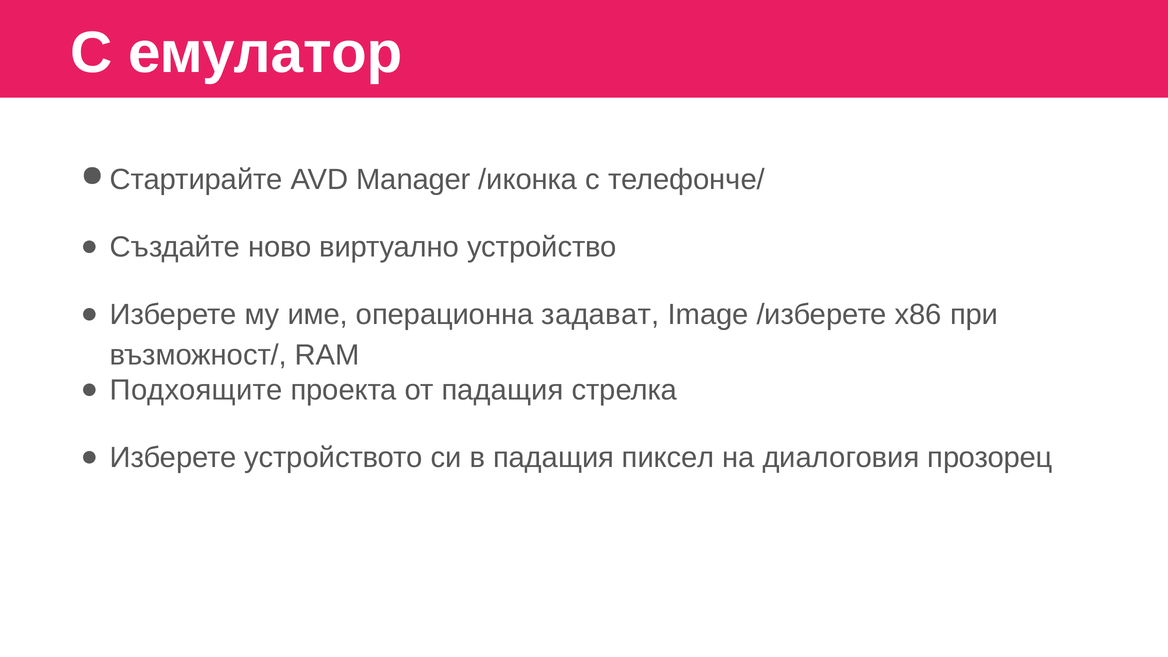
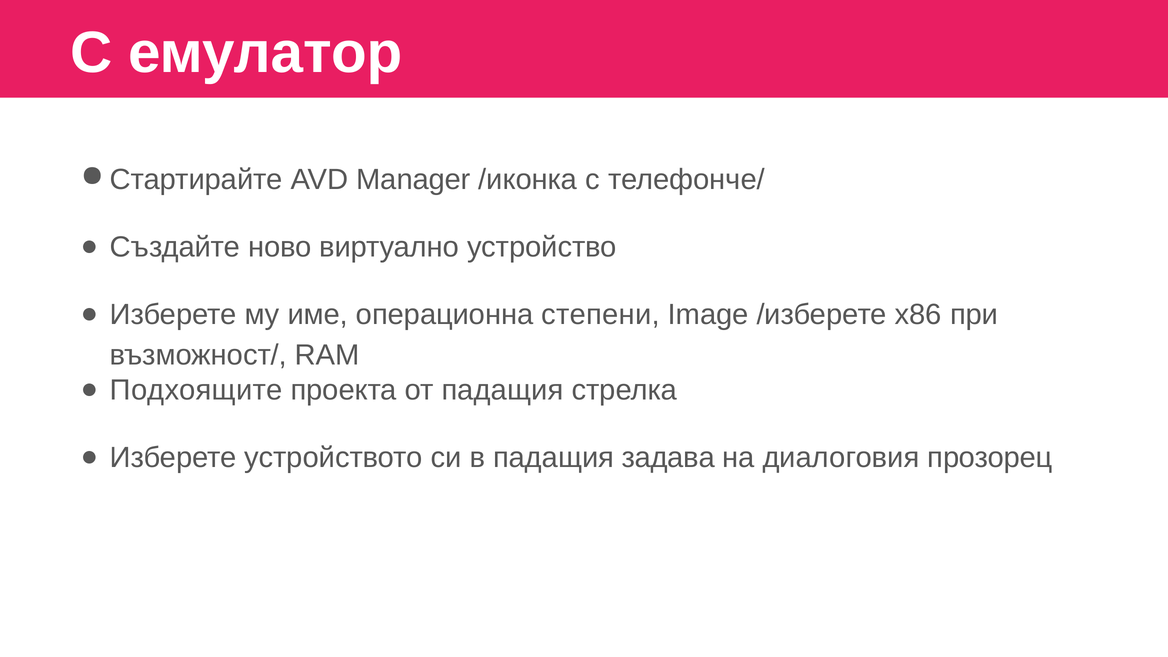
задават: задават -> степени (601, 315)
пиксел: пиксел -> задава (668, 458)
